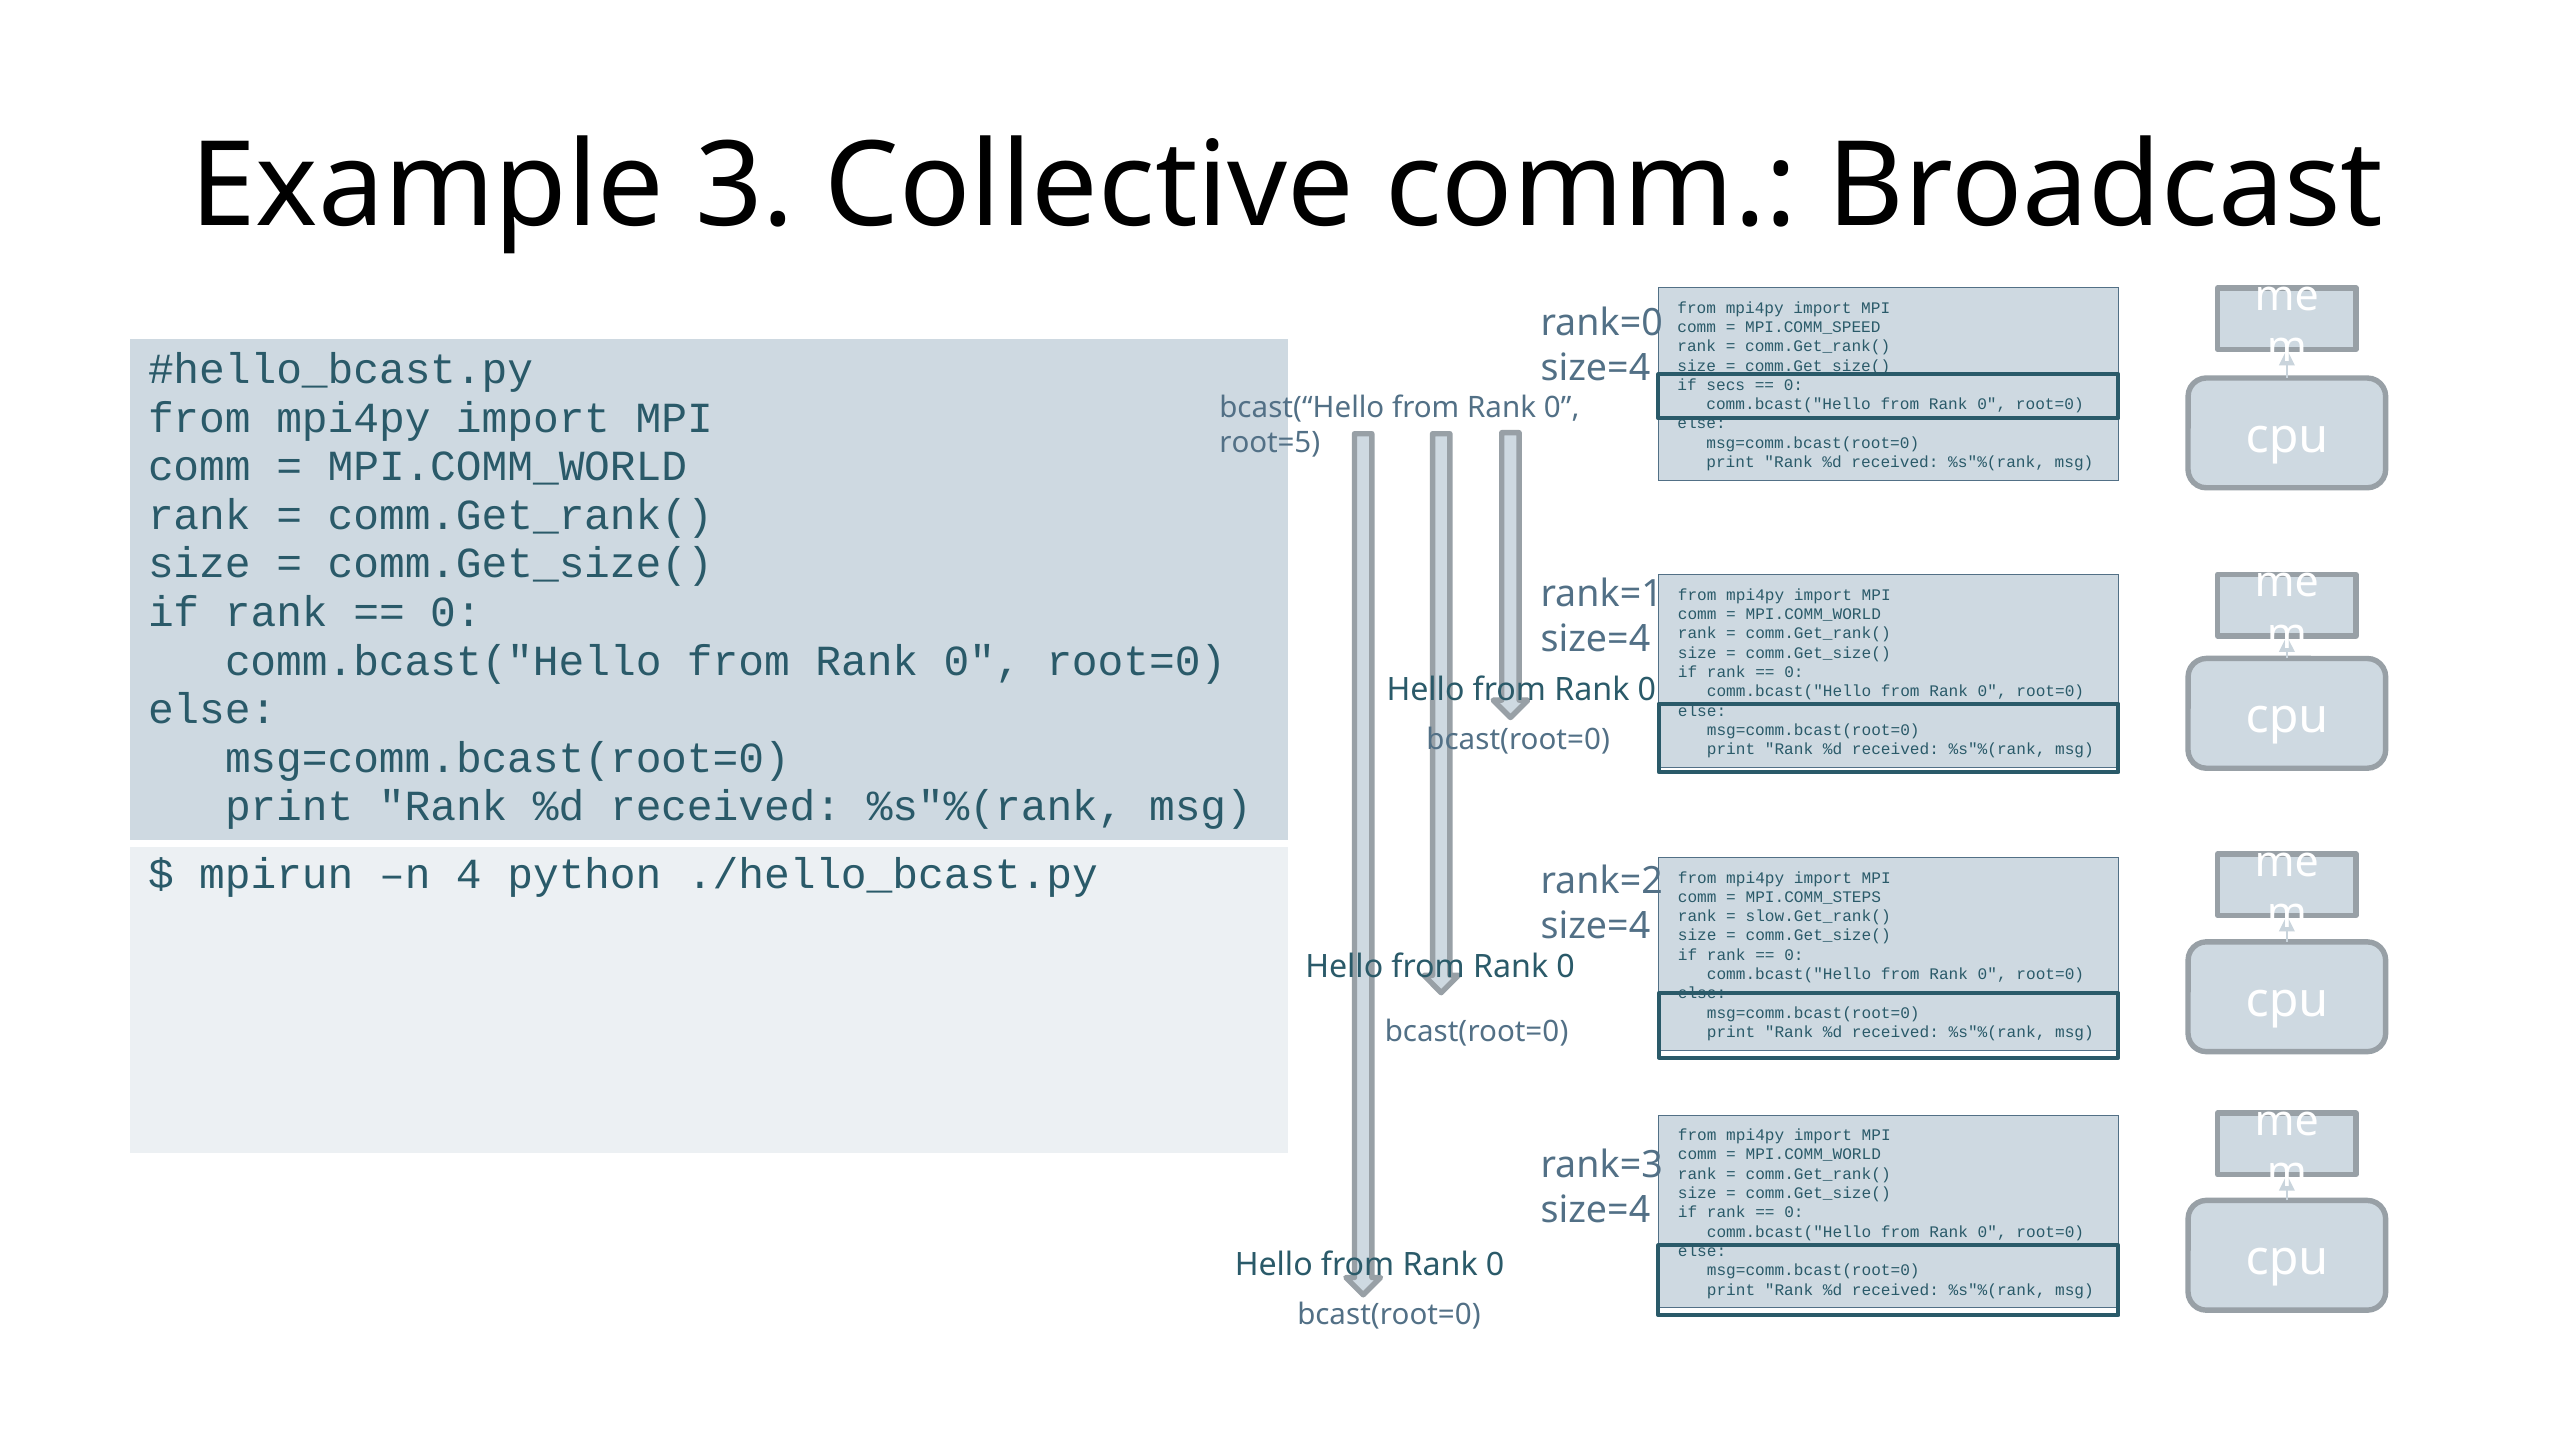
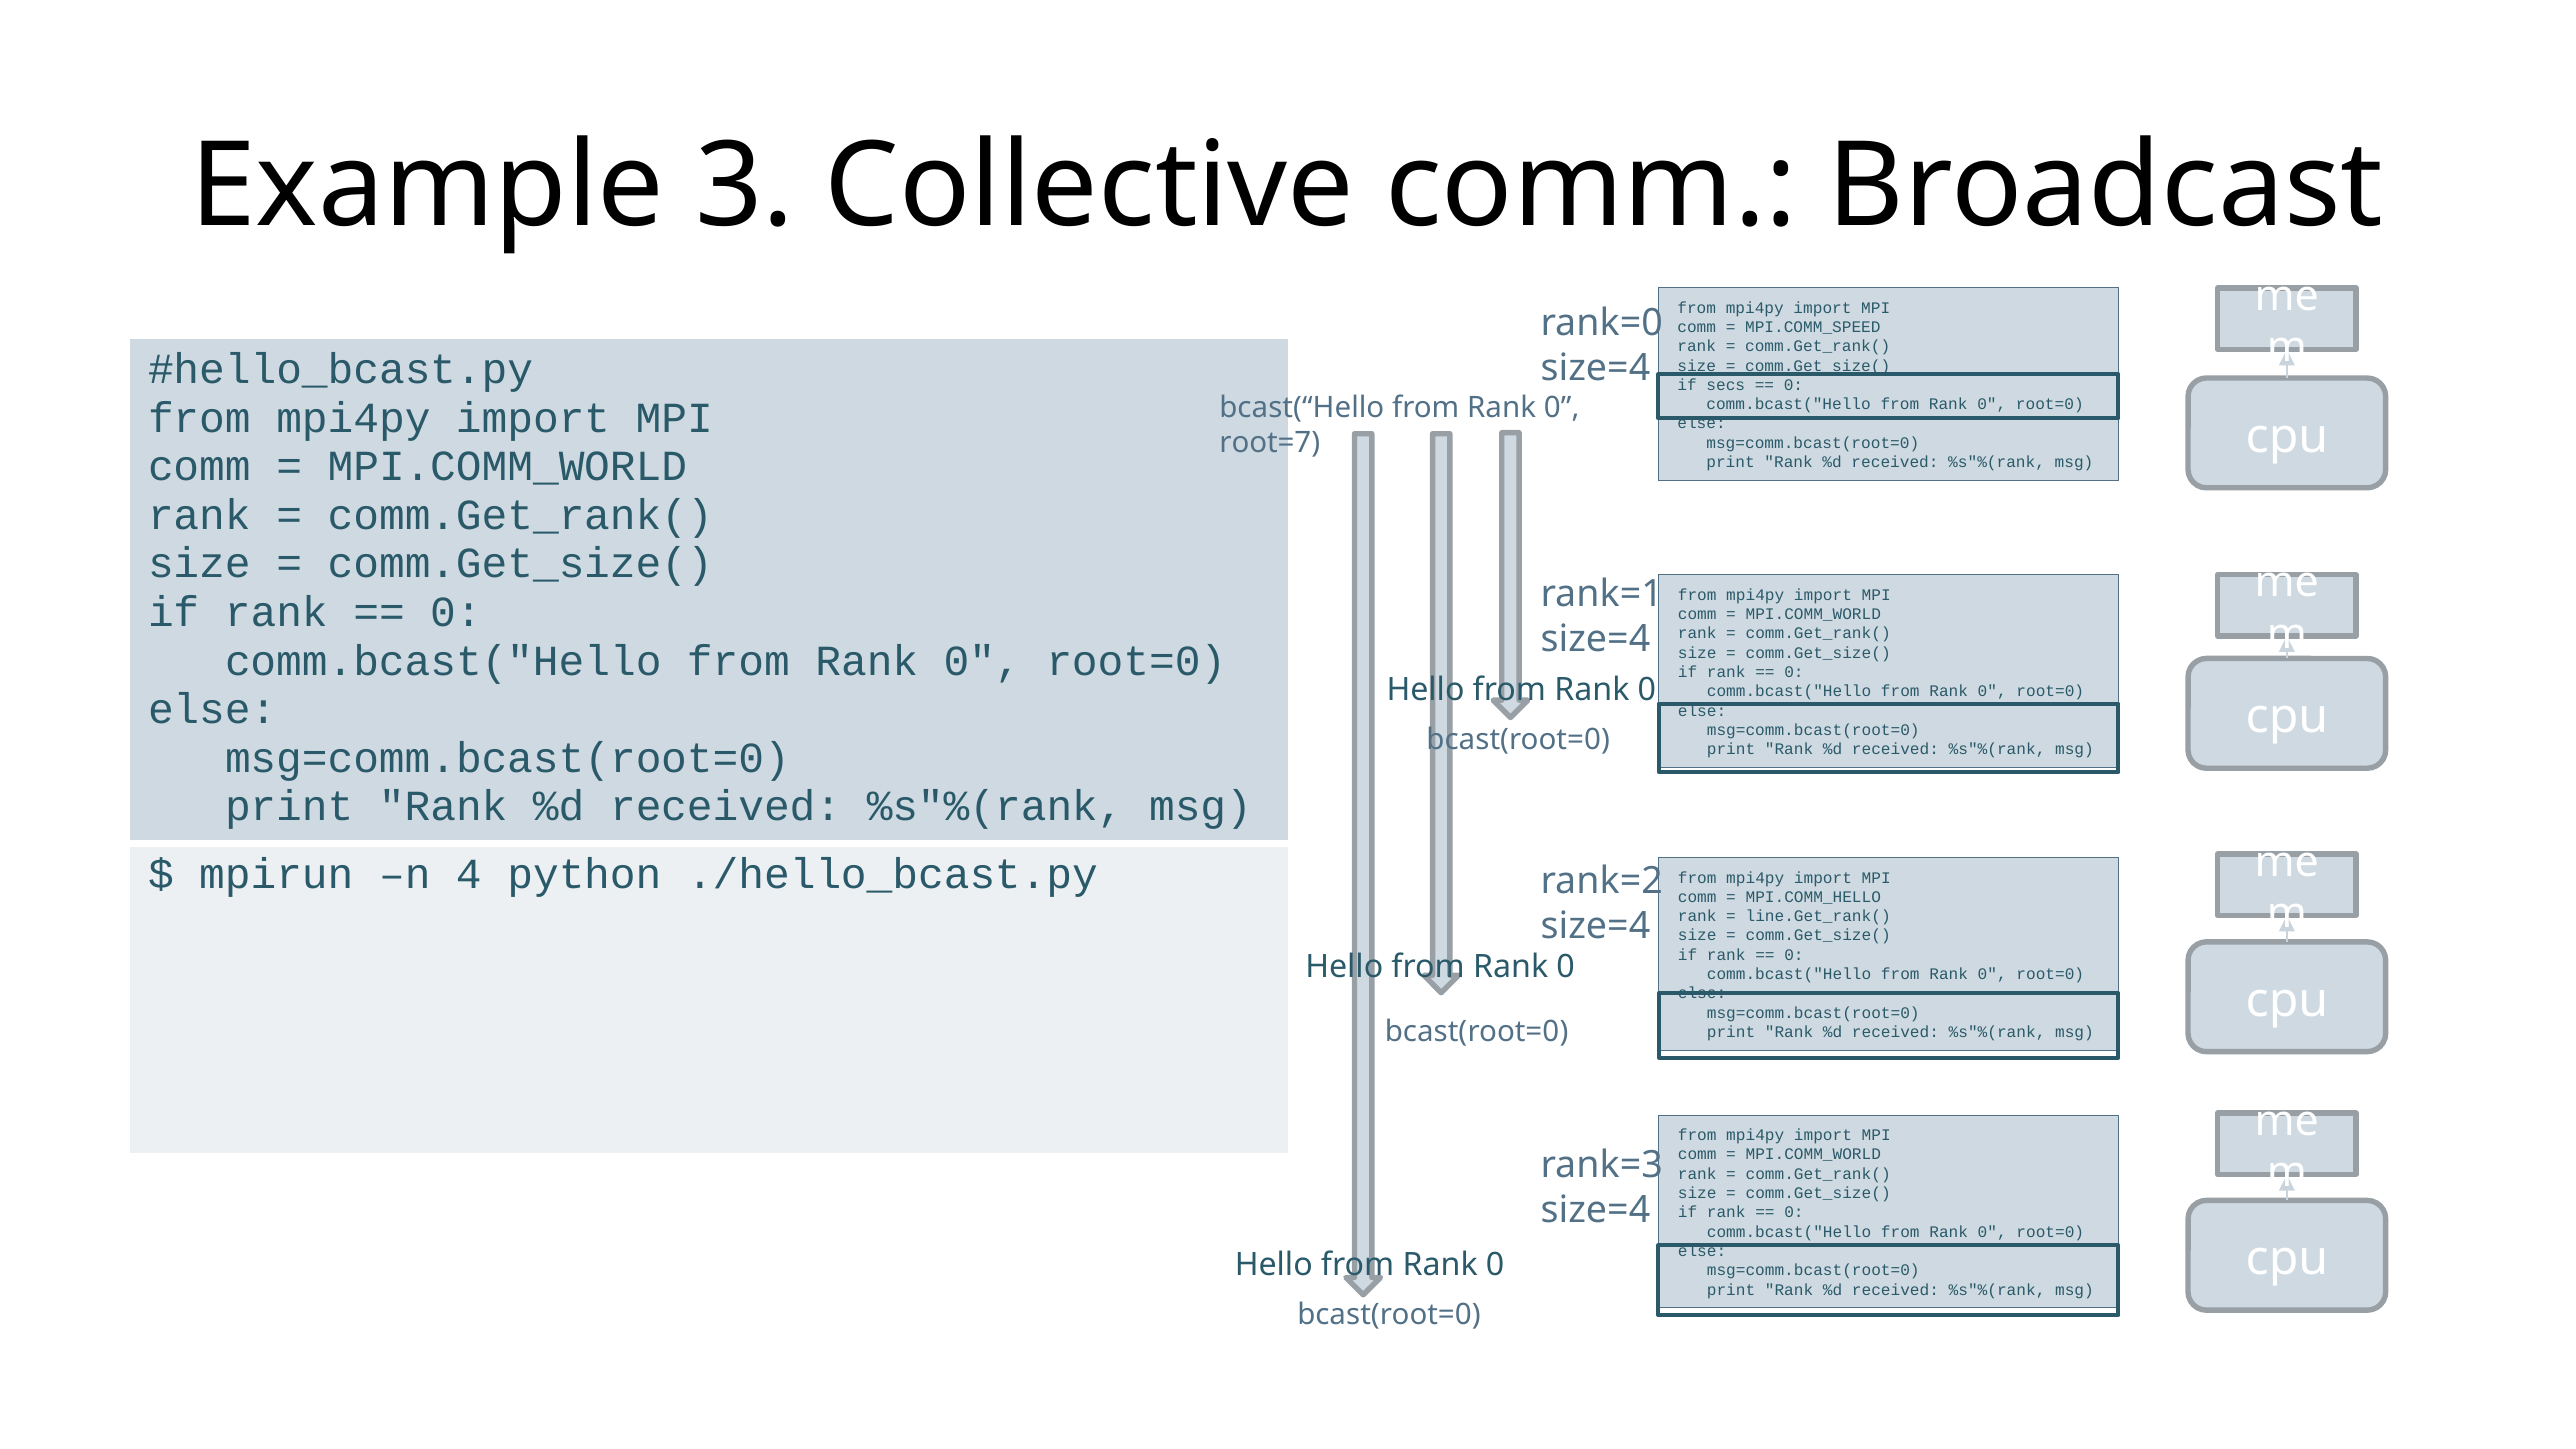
root=5: root=5 -> root=7 (1270, 443)
MPI.COMM_STEPS: MPI.COMM_STEPS -> MPI.COMM_HELLO (1813, 897)
slow.Get_rank(: slow.Get_rank( -> line.Get_rank( (1818, 916)
